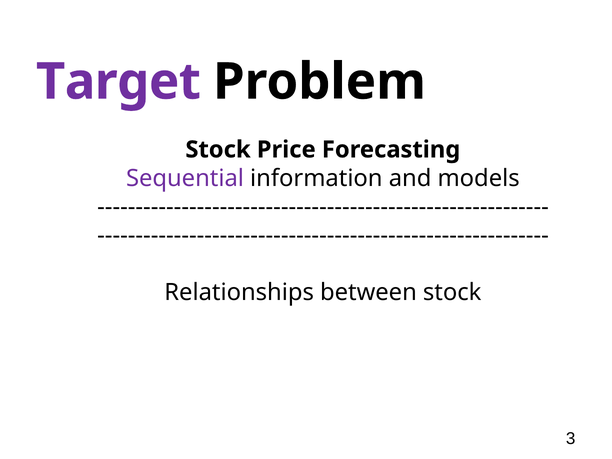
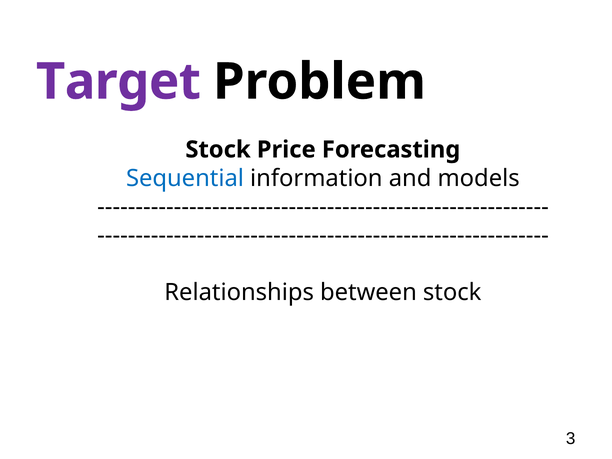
Sequential colour: purple -> blue (185, 178)
